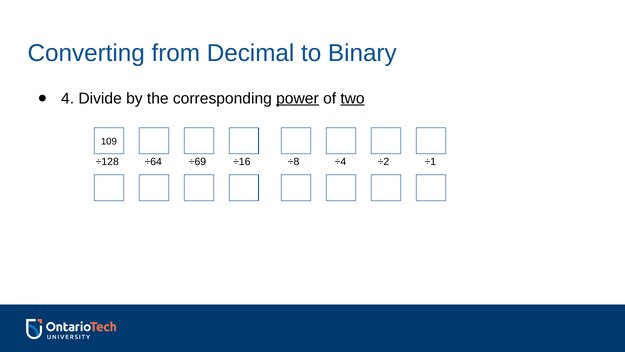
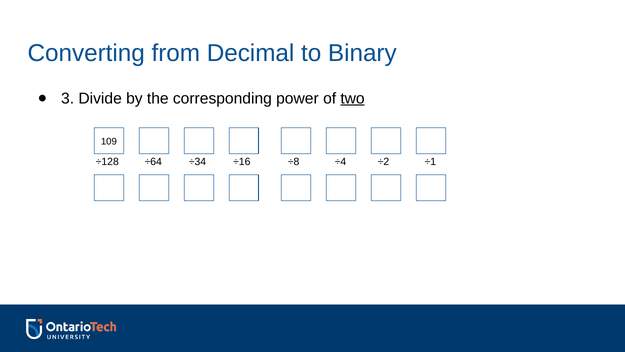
4: 4 -> 3 (68, 98)
power underline: present -> none (297, 98)
÷69: ÷69 -> ÷34 (198, 162)
